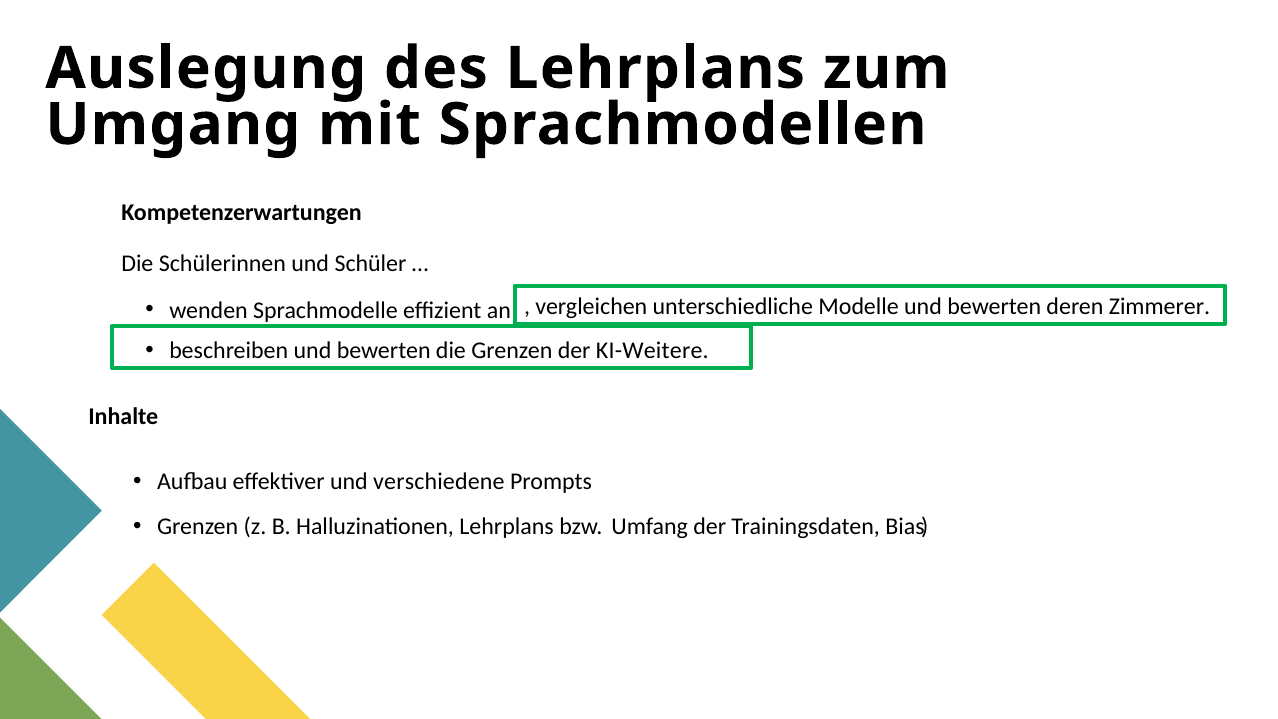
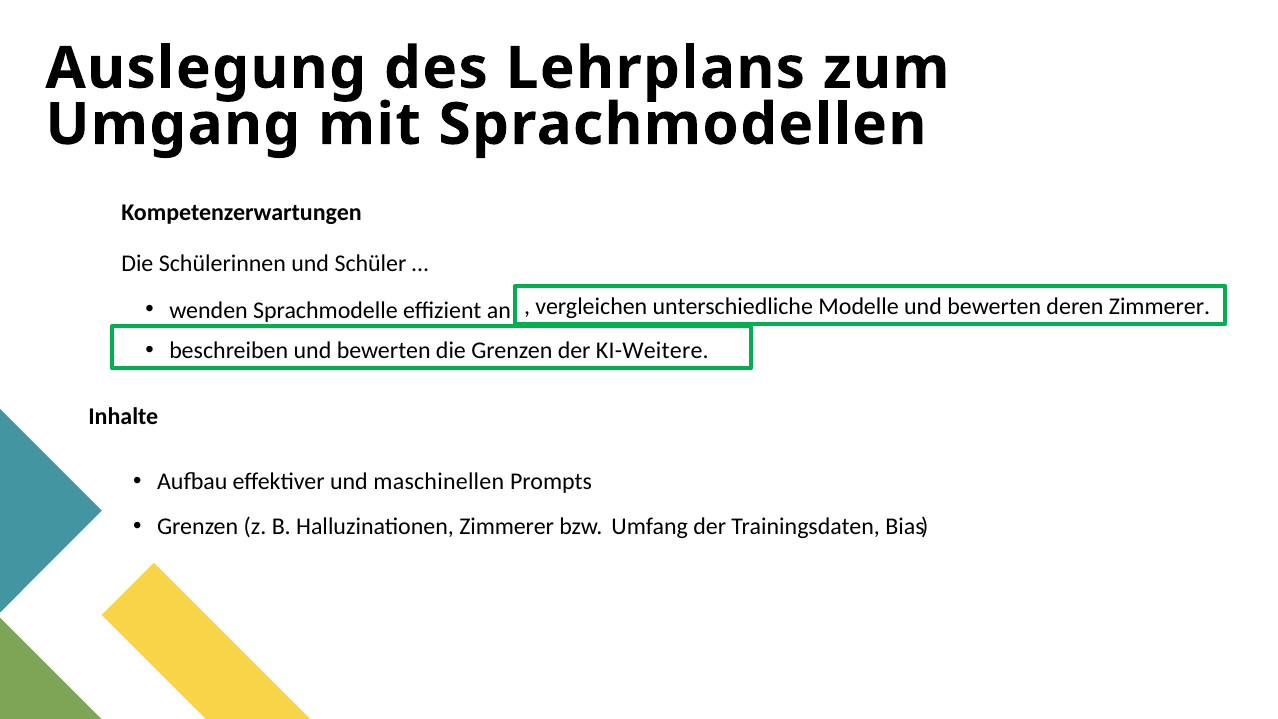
verschiedene: verschiedene -> maschinellen (439, 482)
Halluzinationen Lehrplans: Lehrplans -> Zimmerer (507, 527)
